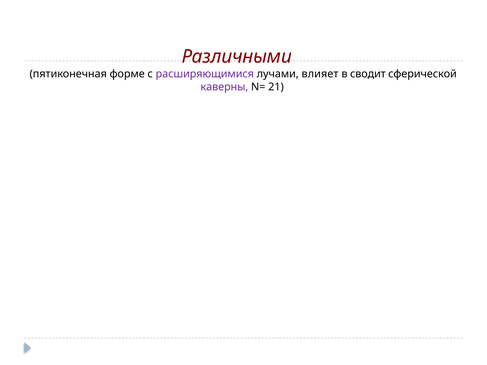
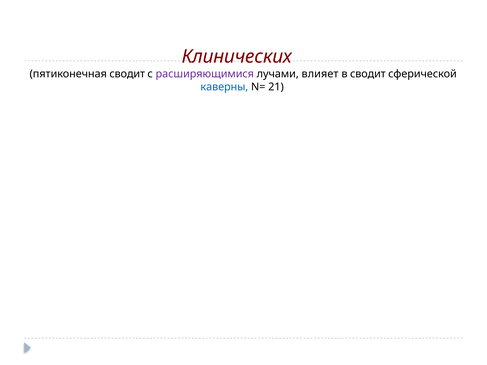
Различными: Различными -> Клинических (237, 57)
пятиконечная форме: форме -> сводит (127, 74)
каверны colour: purple -> blue (224, 87)
